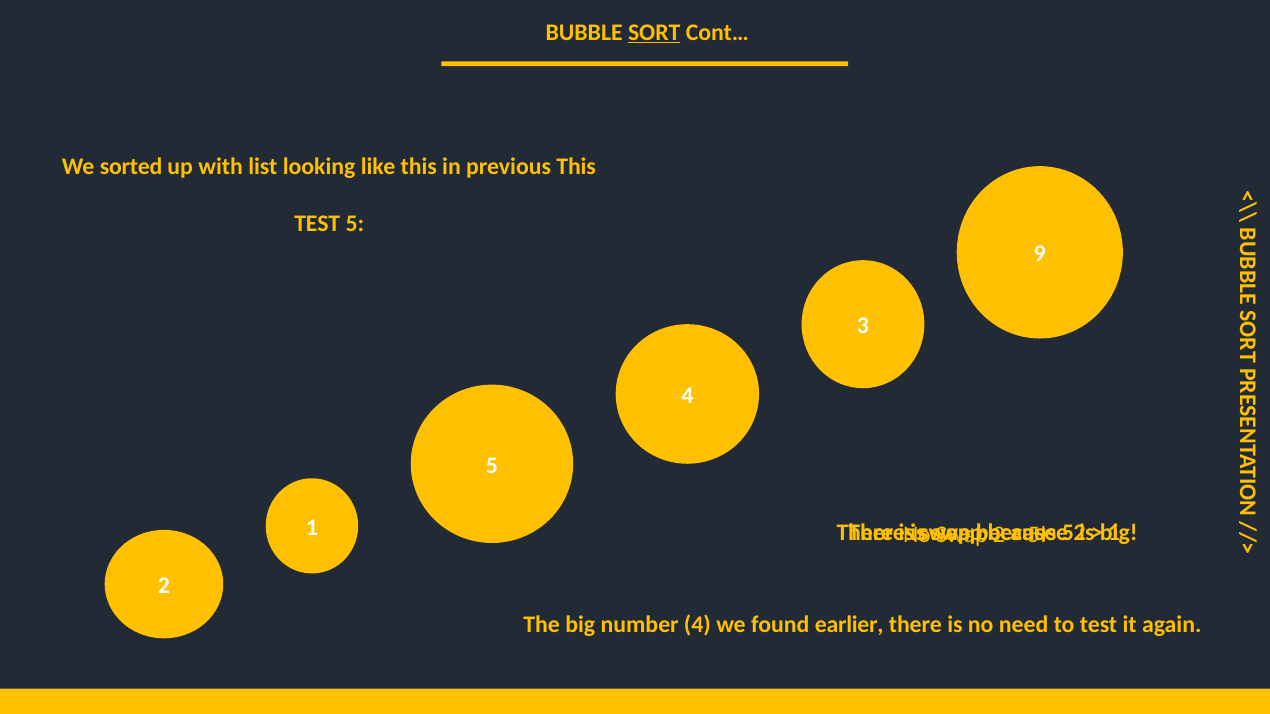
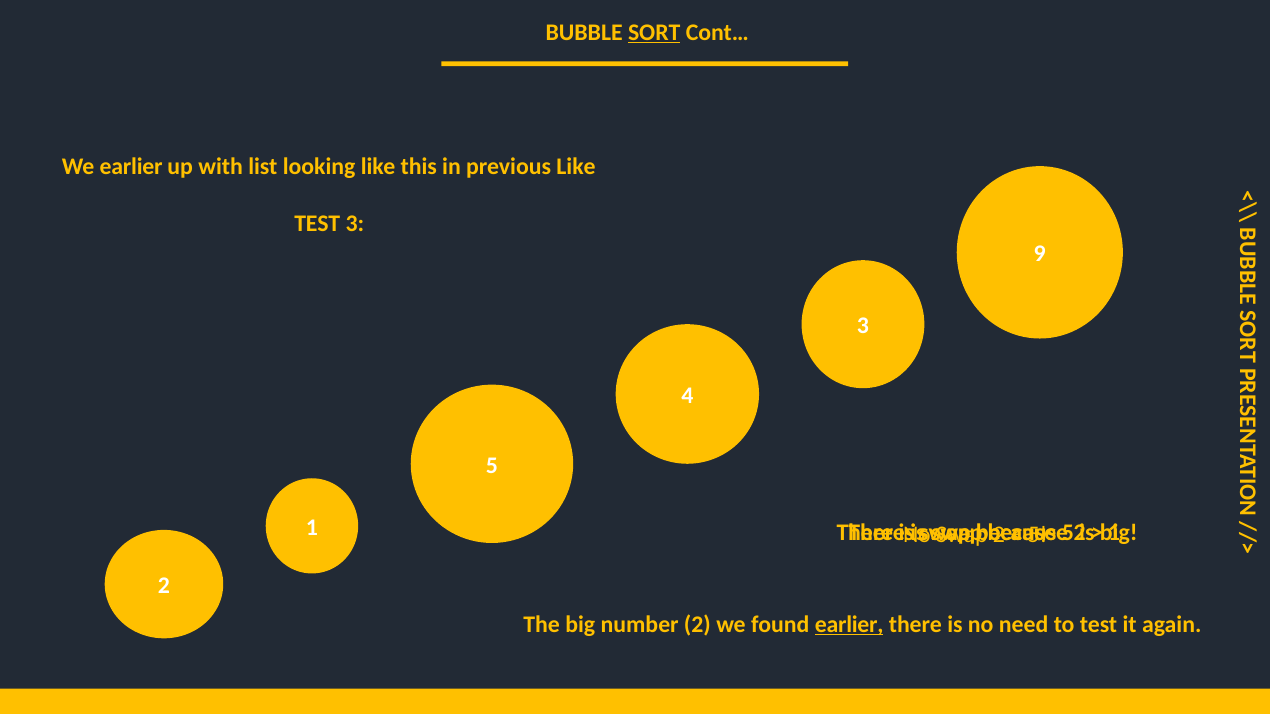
We sorted: sorted -> earlier (131, 167)
previous This: This -> Like (576, 167)
TEST 5: 5 -> 3 (355, 224)
number 4: 4 -> 2 (697, 625)
earlier underline: none -> present (849, 625)
